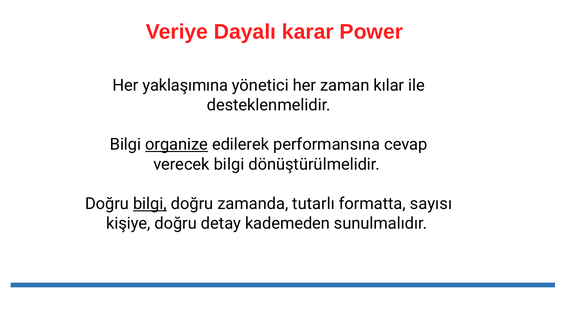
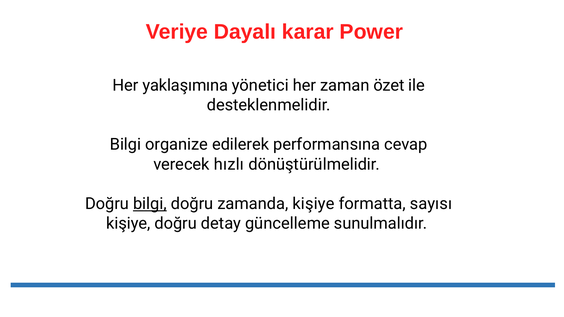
kılar: kılar -> özet (389, 85)
organize underline: present -> none (177, 145)
verecek bilgi: bilgi -> hızlı (229, 164)
zamanda tutarlı: tutarlı -> kişiye (313, 204)
kademeden: kademeden -> güncelleme (287, 224)
